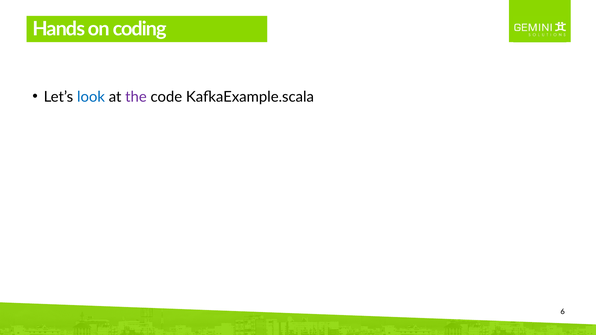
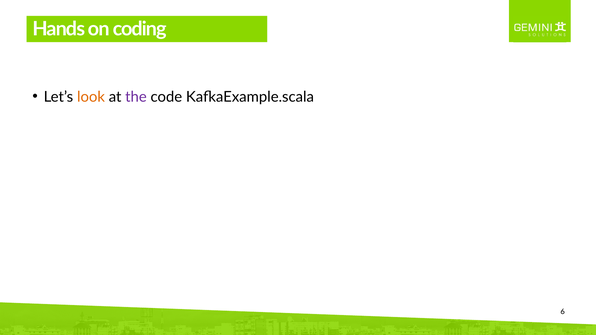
look colour: blue -> orange (91, 97)
